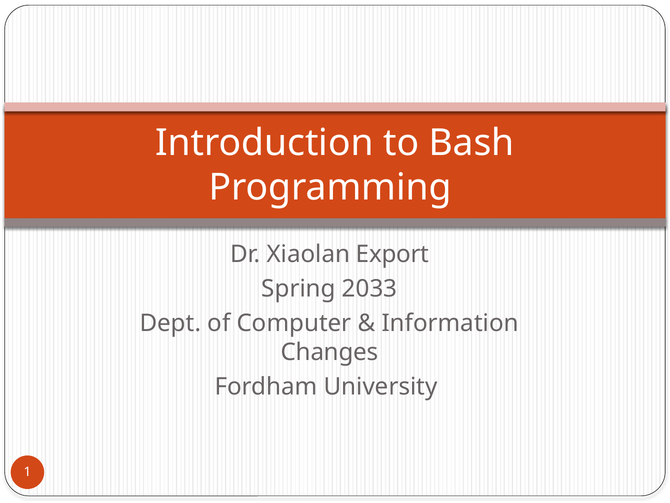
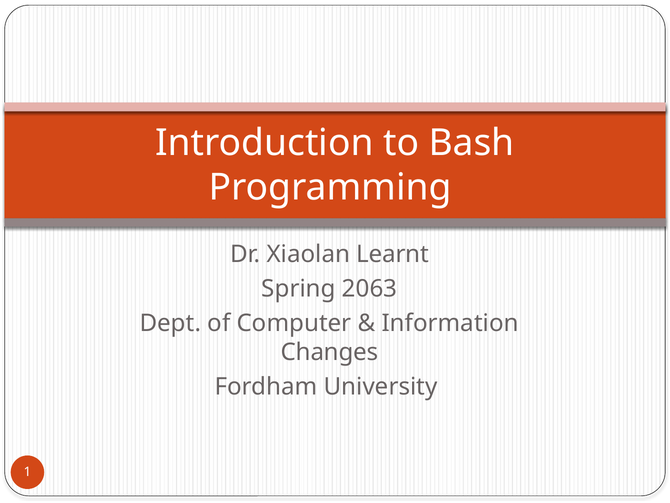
Export: Export -> Learnt (393, 254)
2033: 2033 -> 2063 (370, 288)
